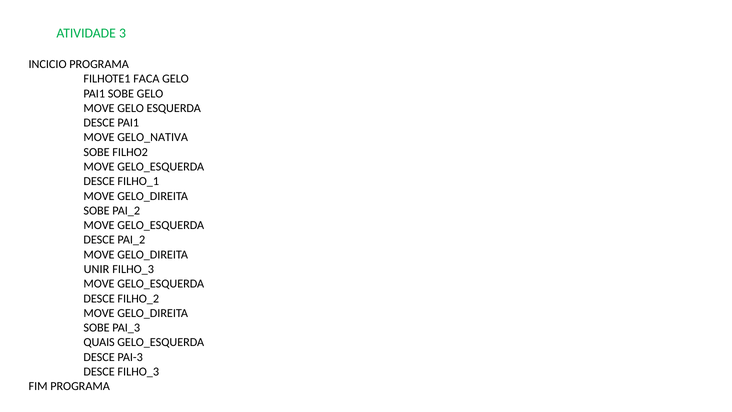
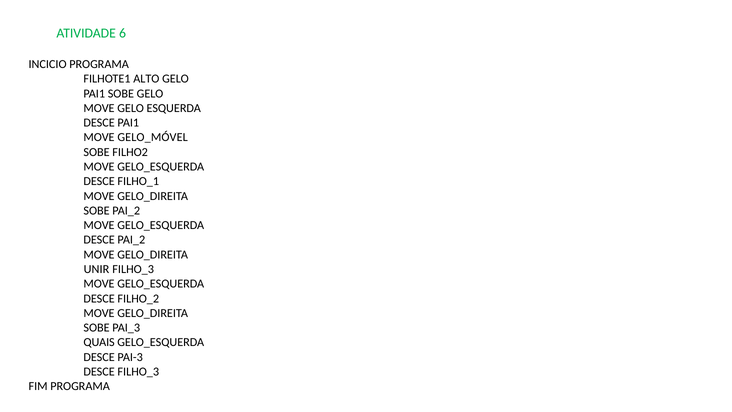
3: 3 -> 6 (123, 33)
FACA: FACA -> ALTO (146, 79)
GELO_NATIVA: GELO_NATIVA -> GELO_MÓVEL (153, 137)
